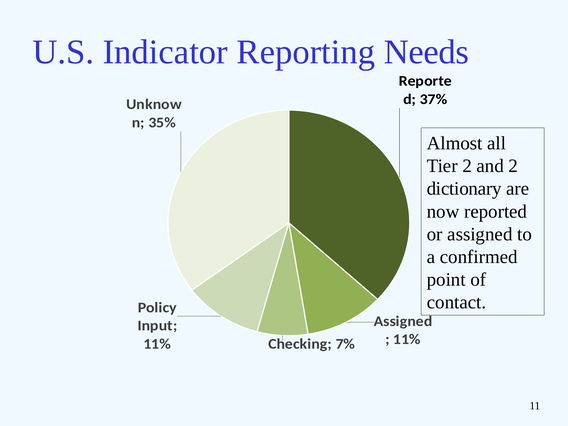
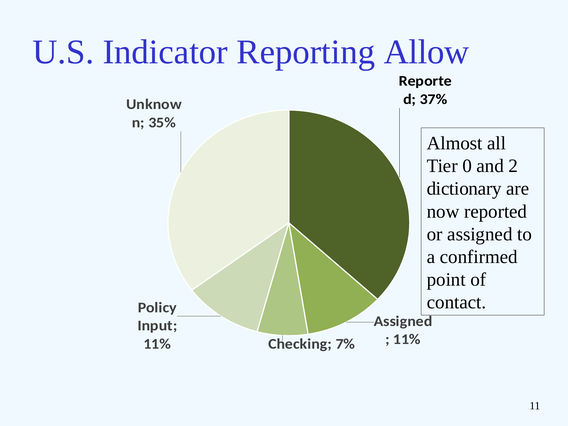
Needs: Needs -> Allow (426, 52)
Tier 2: 2 -> 0 (467, 166)
